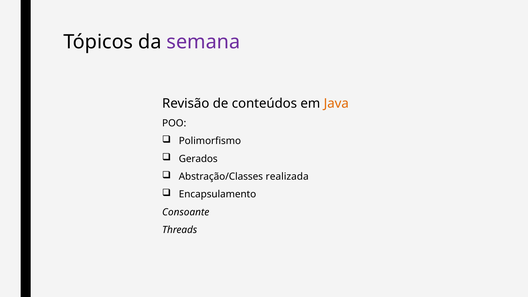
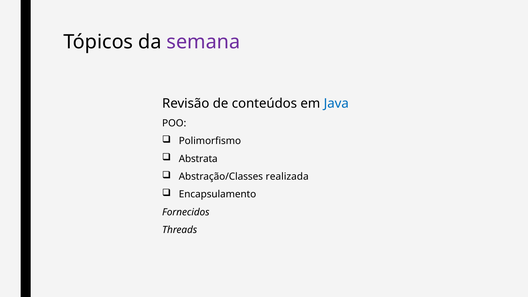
Java colour: orange -> blue (336, 104)
Gerados: Gerados -> Abstrata (198, 159)
Consoante: Consoante -> Fornecidos (186, 212)
